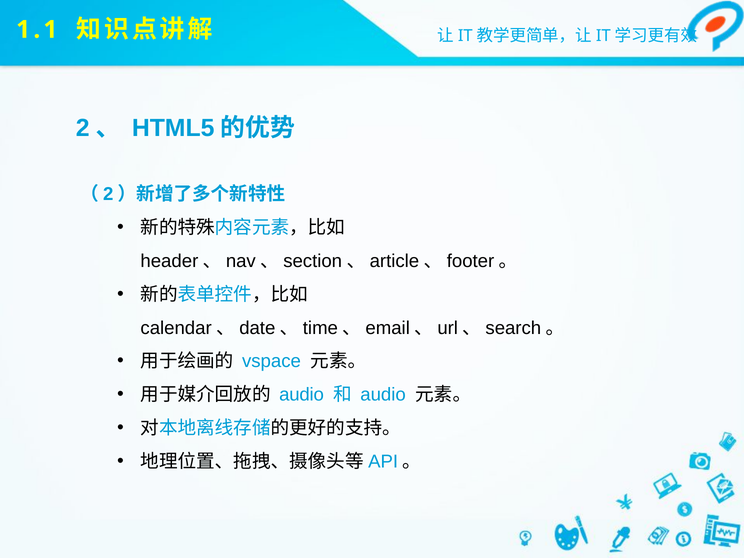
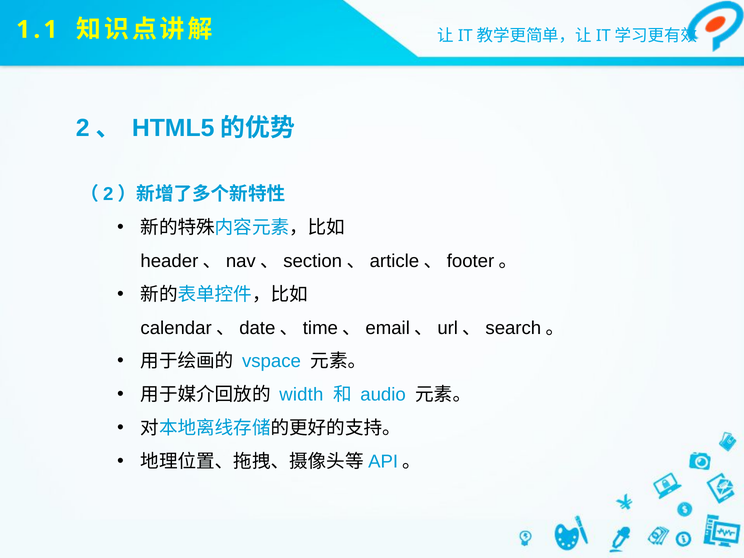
audio: audio -> width (301, 395)
